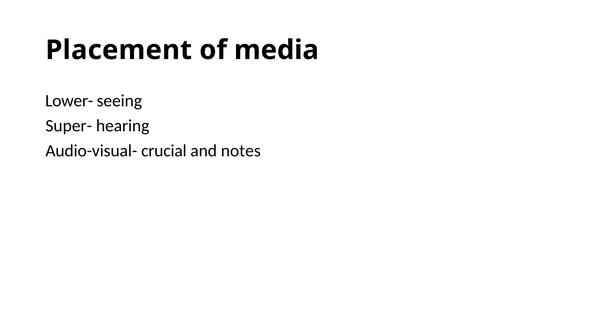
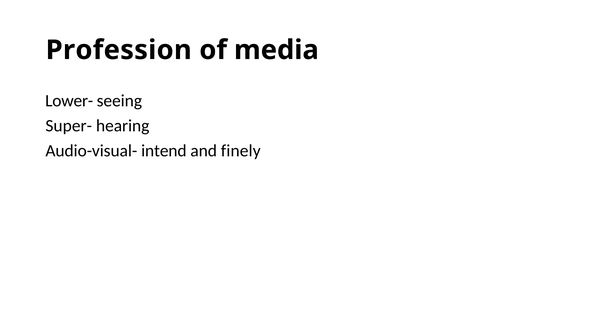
Placement: Placement -> Profession (119, 50)
crucial: crucial -> intend (164, 151)
notes: notes -> finely (241, 151)
